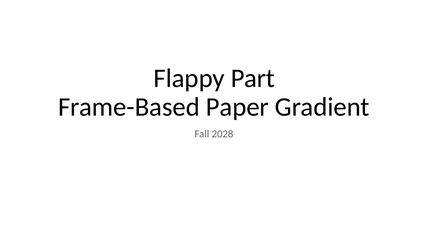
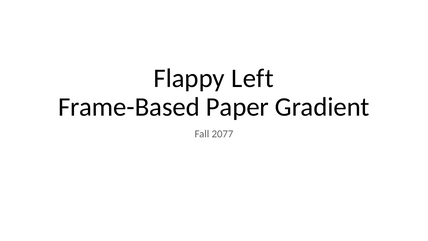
Part: Part -> Left (252, 78)
2028: 2028 -> 2077 (222, 134)
